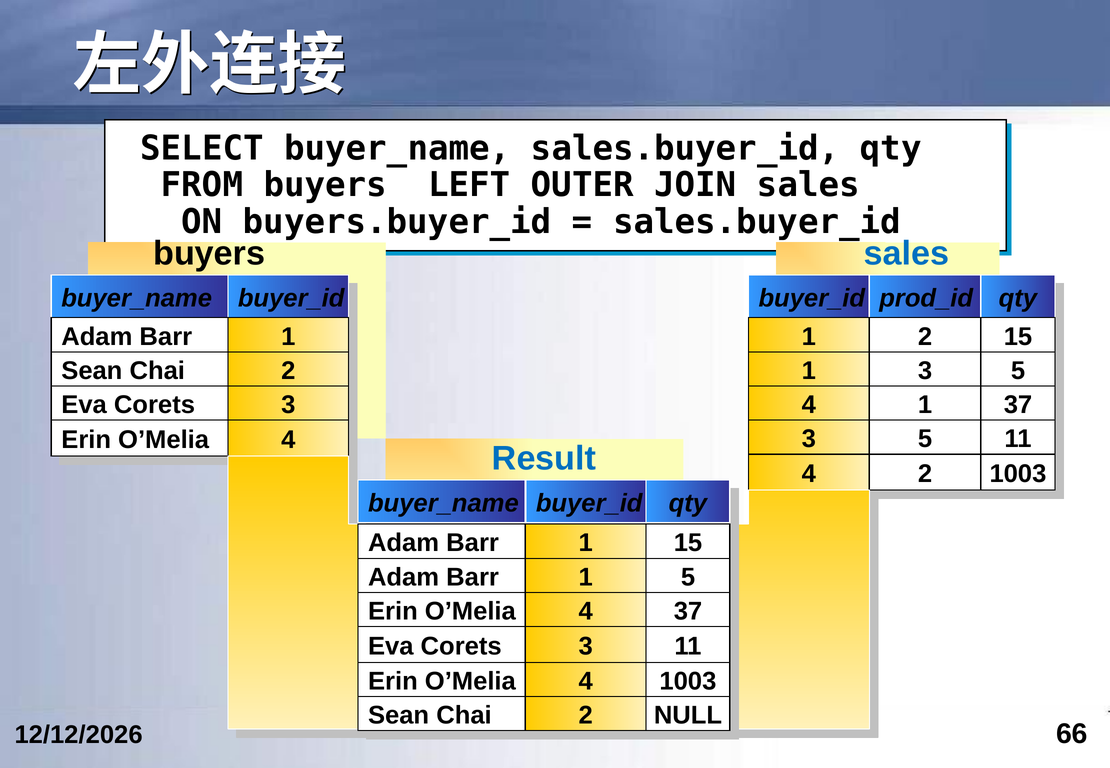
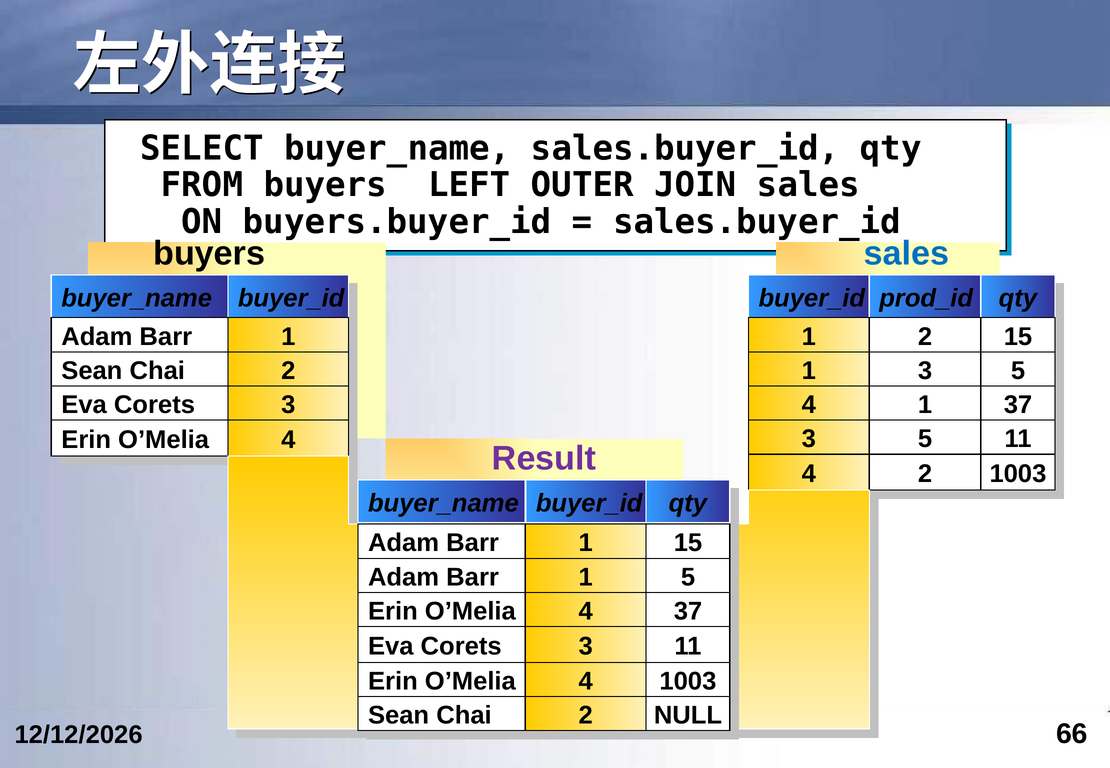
Result colour: blue -> purple (544, 459)
